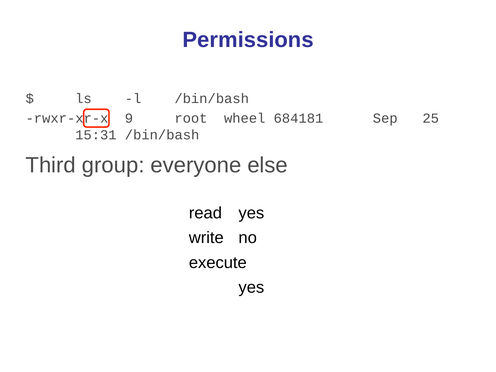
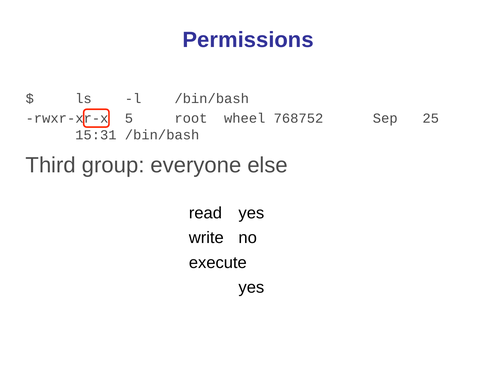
9: 9 -> 5 (129, 118)
684181: 684181 -> 768752 (298, 118)
